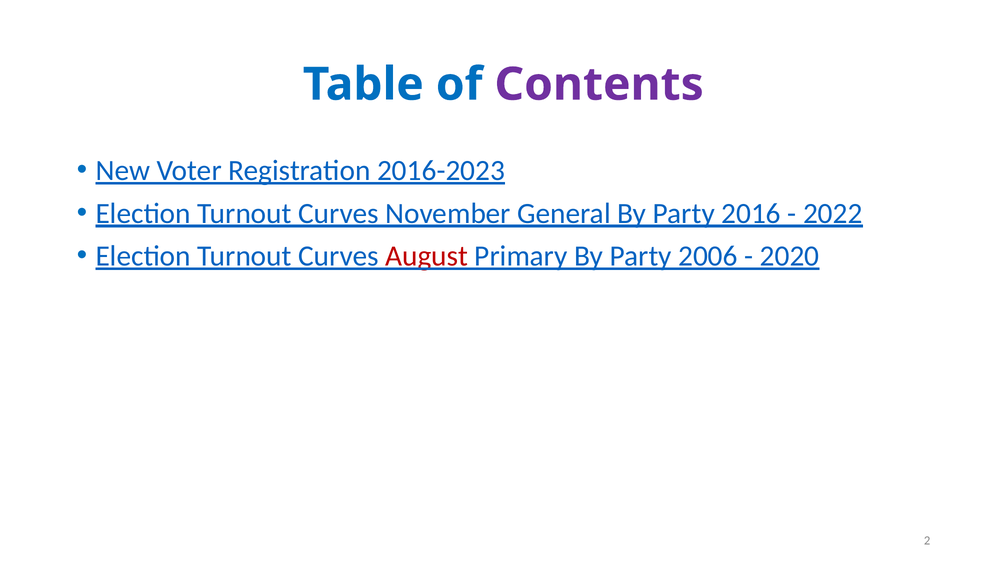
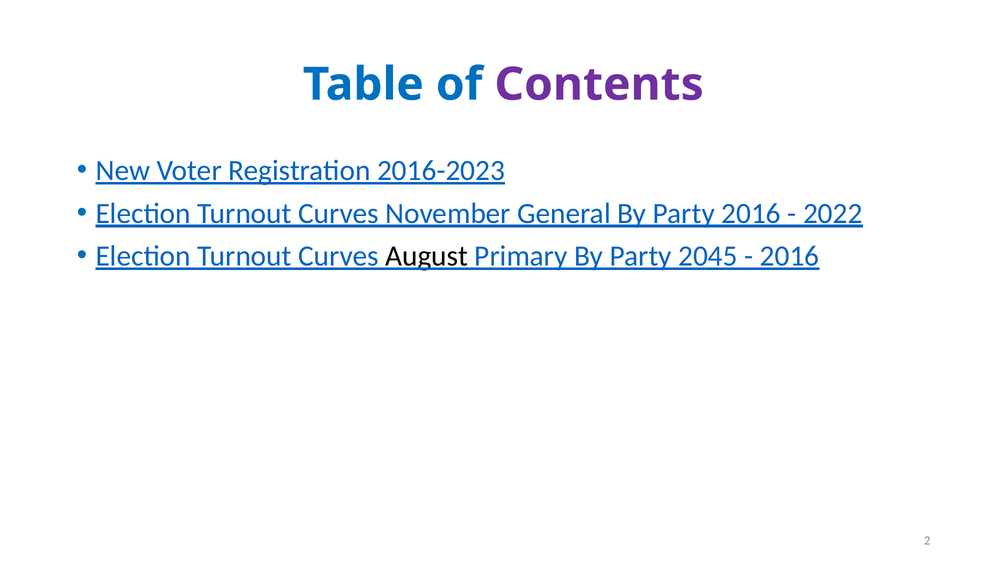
August colour: red -> black (427, 256)
2006: 2006 -> 2045 (708, 256)
2020: 2020 -> 2016 (790, 256)
